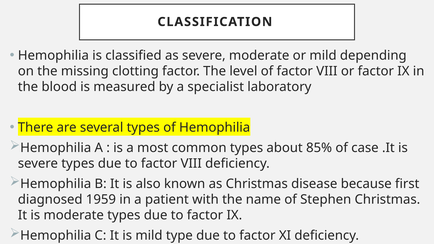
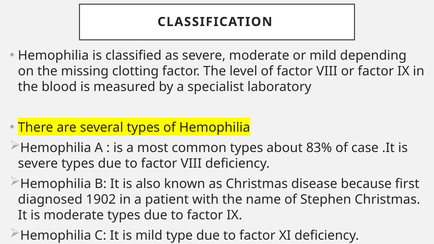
85%: 85% -> 83% (319, 148)
1959: 1959 -> 1902 (101, 200)
